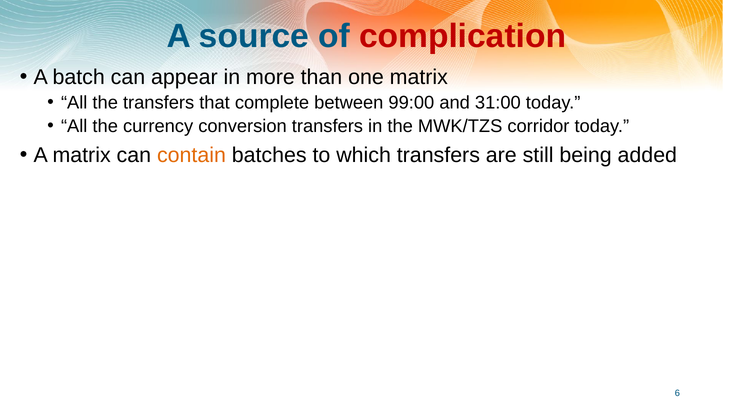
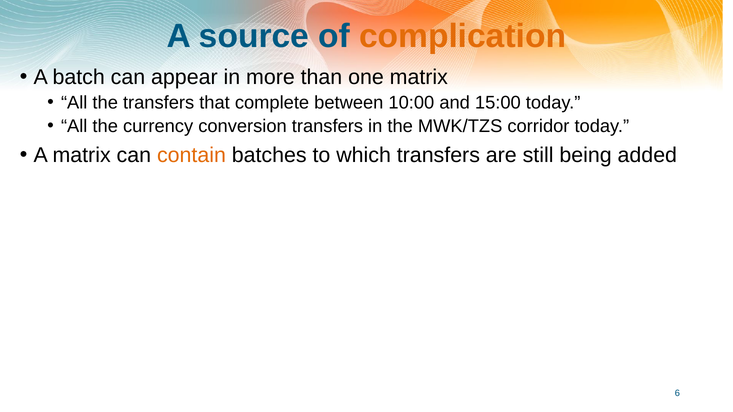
complication colour: red -> orange (463, 36)
99:00: 99:00 -> 10:00 (411, 103)
31:00: 31:00 -> 15:00 (498, 103)
